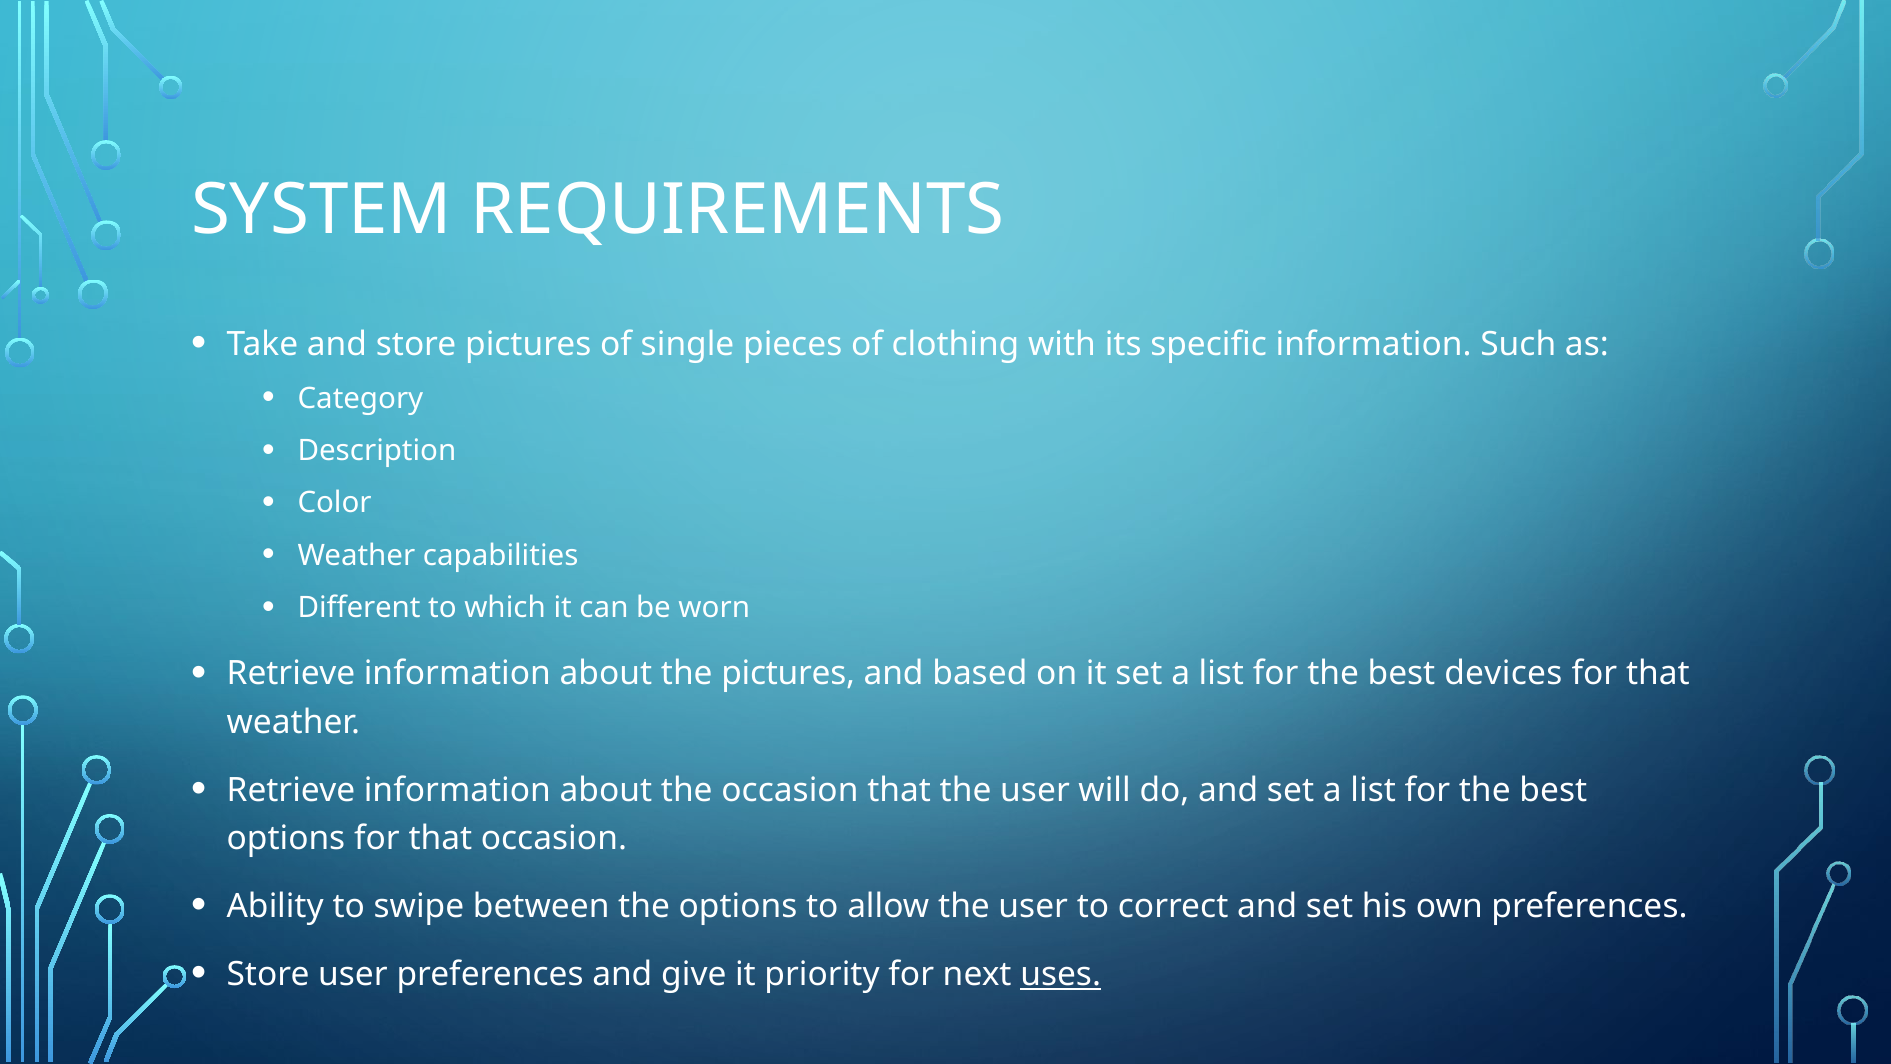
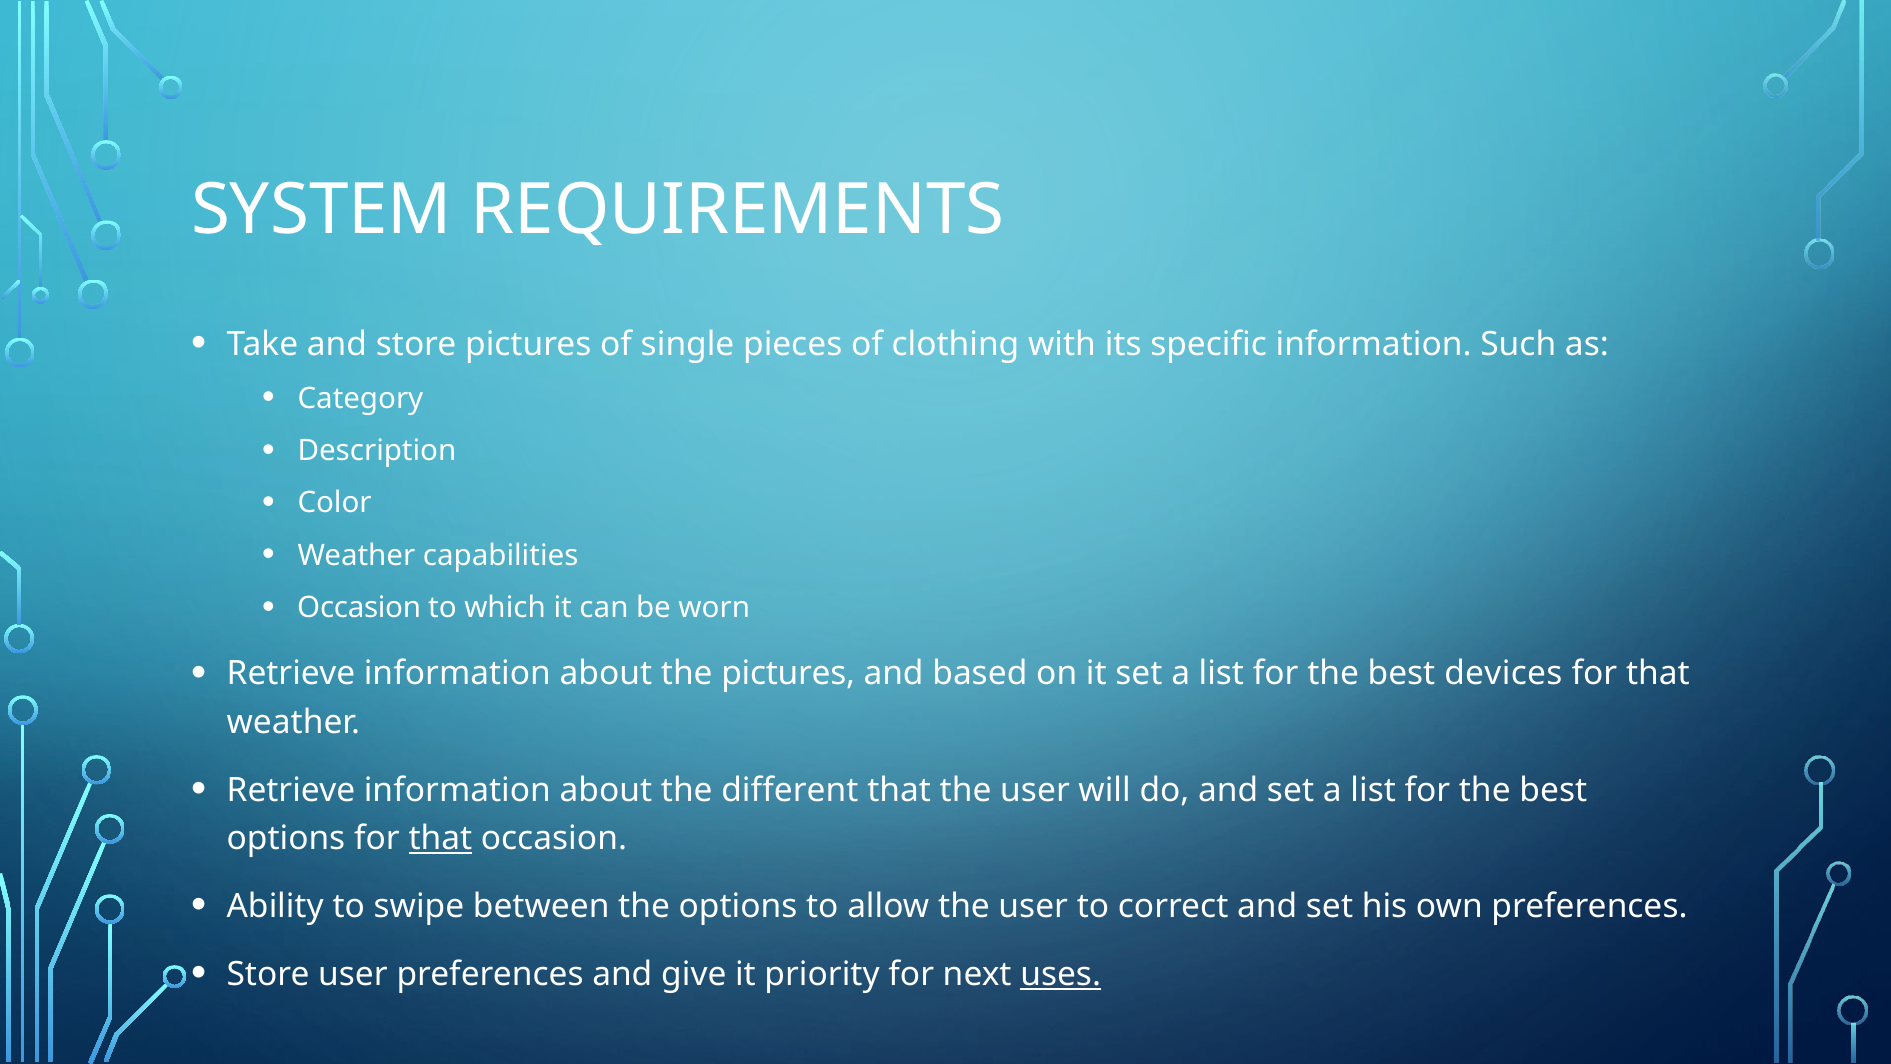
Different: Different -> Occasion (359, 608)
the occasion: occasion -> different (790, 790)
that underline: none -> present (440, 838)
